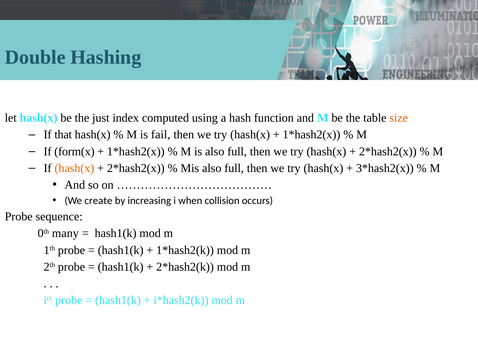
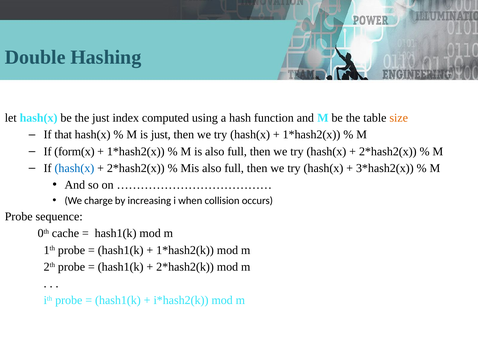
is fail: fail -> just (161, 135)
hash(x colour: orange -> blue (74, 168)
create: create -> charge (99, 200)
many: many -> cache (65, 233)
